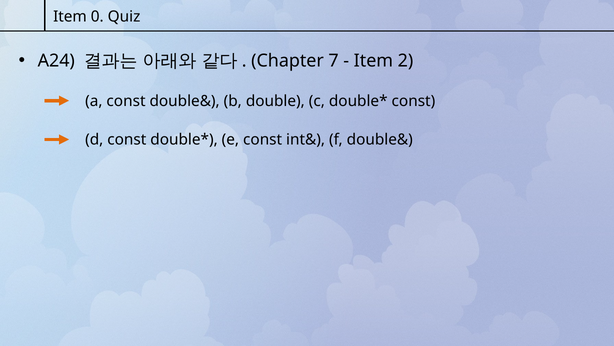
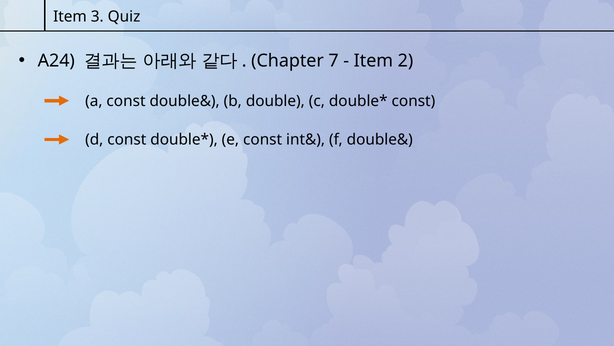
0: 0 -> 3 (97, 16)
